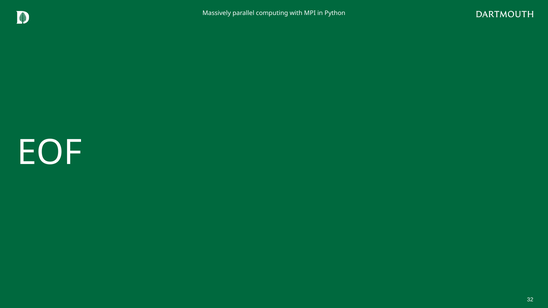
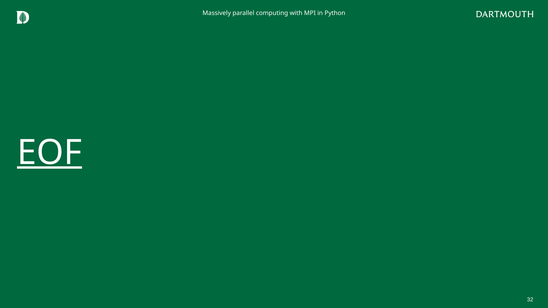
EOF underline: none -> present (50, 153)
